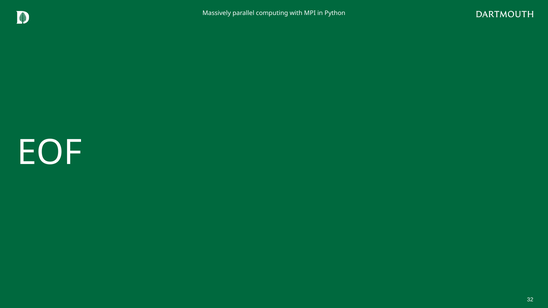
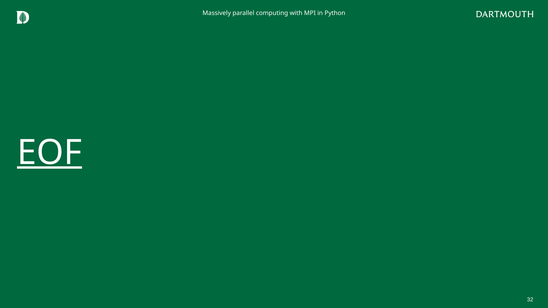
EOF underline: none -> present (50, 153)
